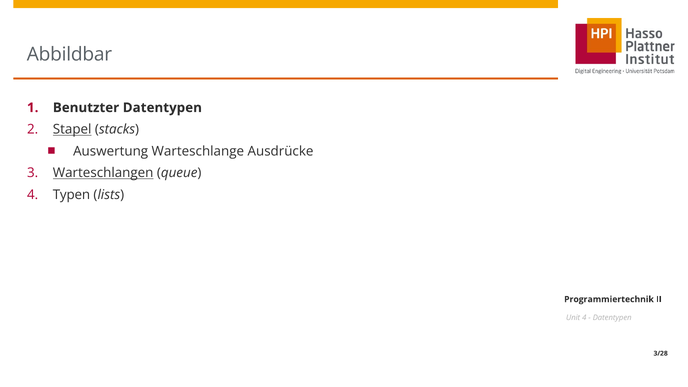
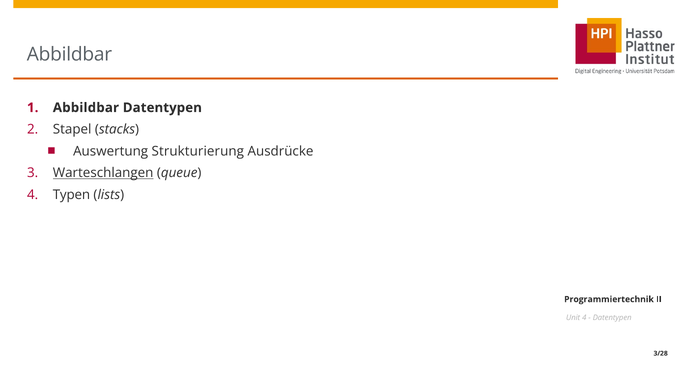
Benutzter: Benutzter -> Abbildbar (86, 108)
Stapel underline: present -> none (72, 129)
Warteschlange: Warteschlange -> Strukturierung (198, 151)
